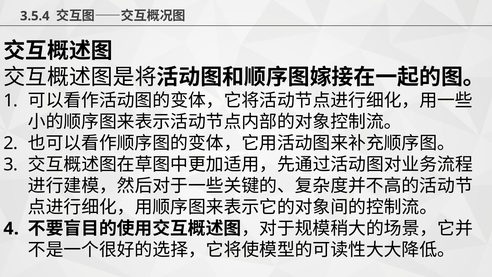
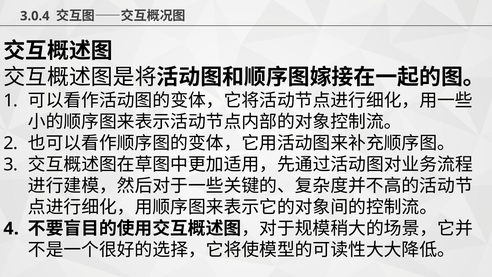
3.5.4: 3.5.4 -> 3.0.4 (35, 16)
